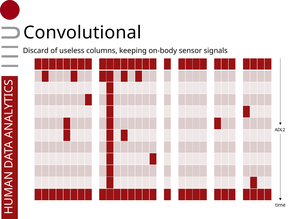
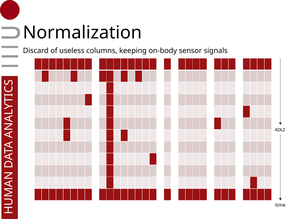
Convolutional: Convolutional -> Normalization (82, 33)
